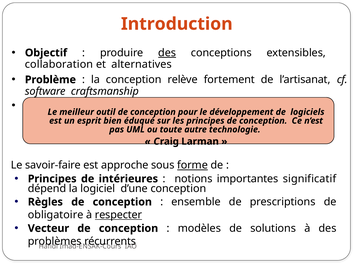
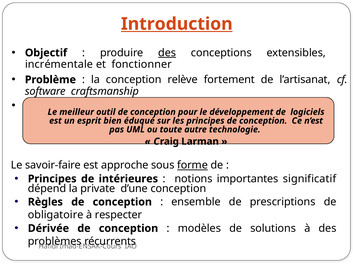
Introduction underline: none -> present (177, 24)
collaboration: collaboration -> incrémentale (59, 65)
alternatives: alternatives -> fonctionner (142, 65)
logiciel: logiciel -> private (98, 189)
respecter underline: present -> none (119, 215)
Vecteur: Vecteur -> Dérivée (48, 229)
